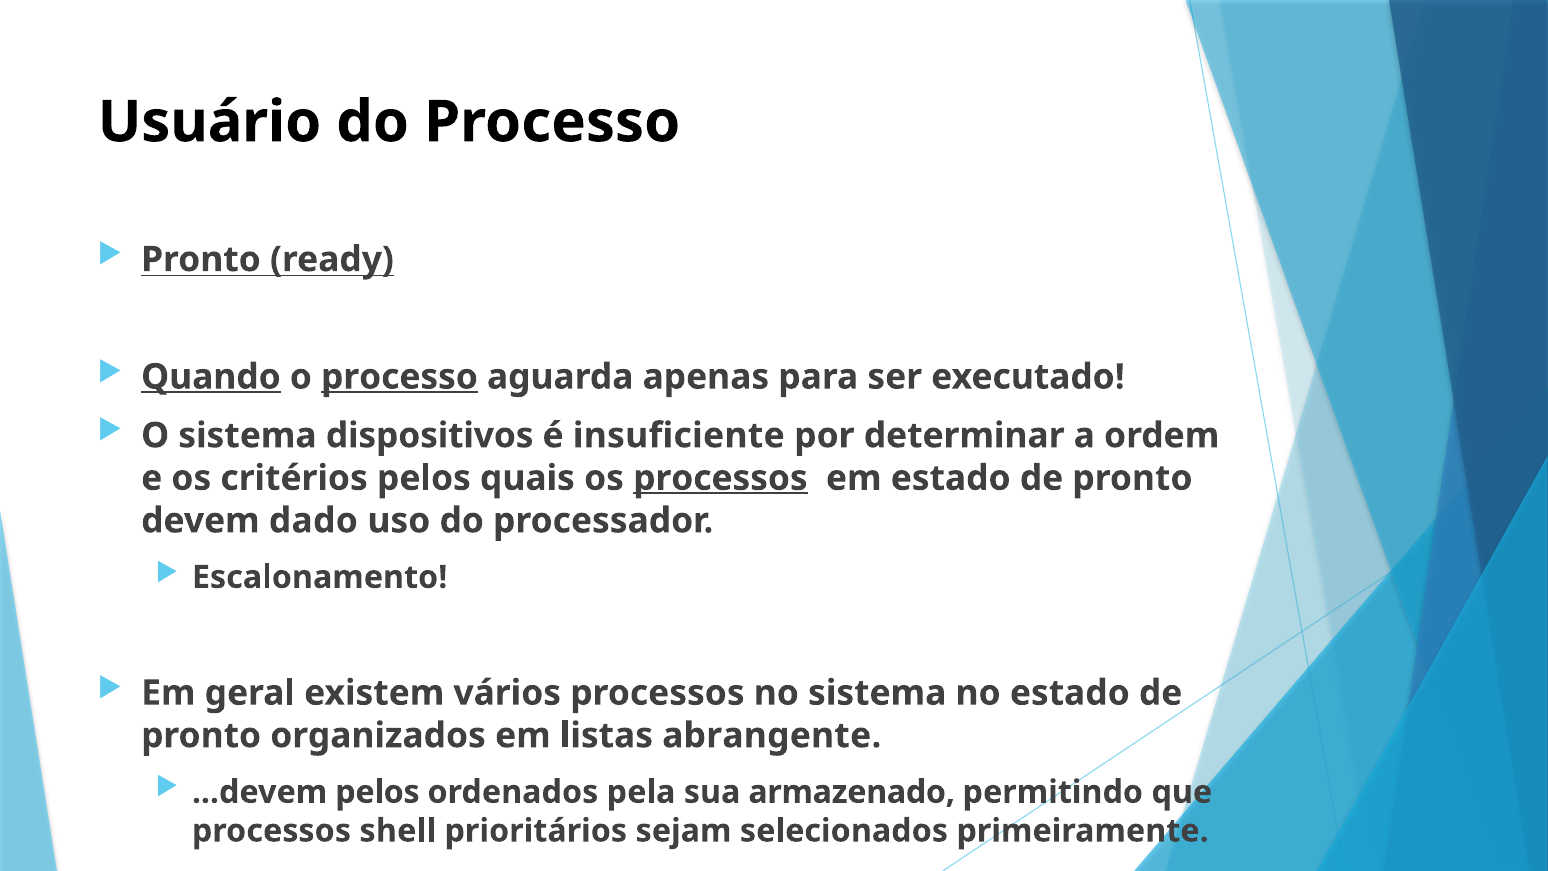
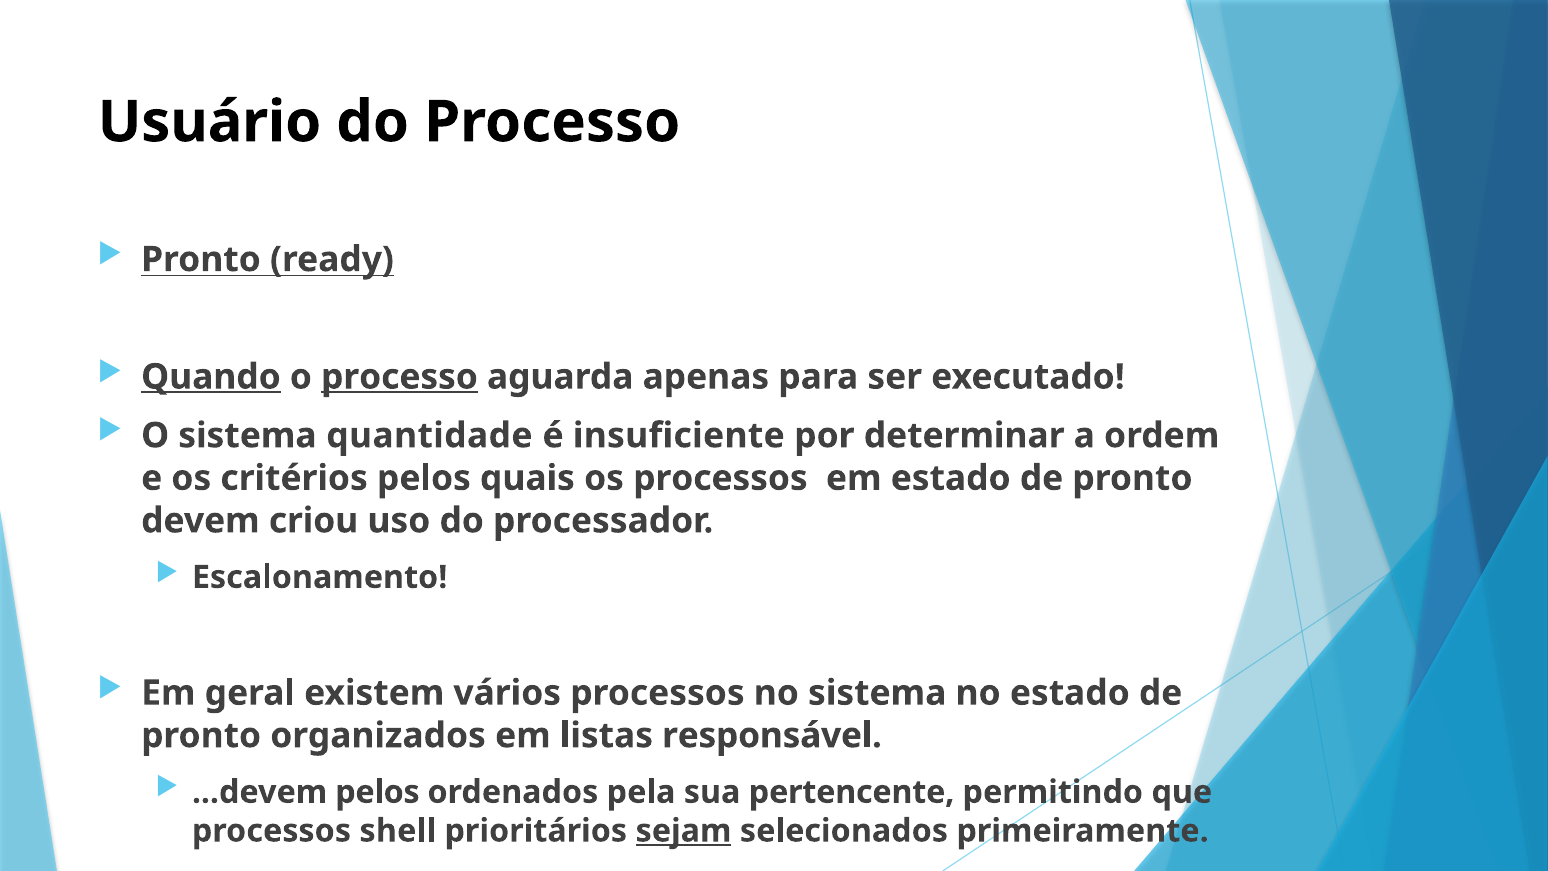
dispositivos: dispositivos -> quantidade (429, 435)
processos underline: present -> none (720, 478)
dado: dado -> criou (314, 521)
abrangente: abrangente -> responsável (772, 735)
armazenado: armazenado -> pertencente (852, 792)
sejam underline: none -> present (684, 831)
